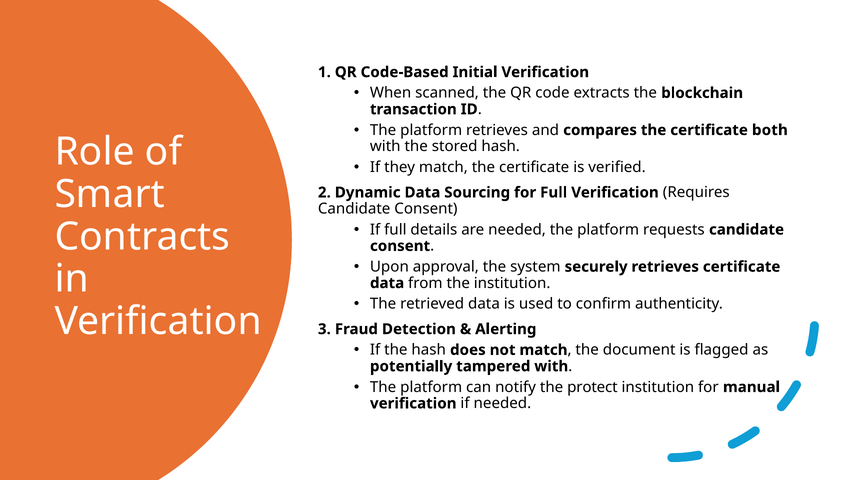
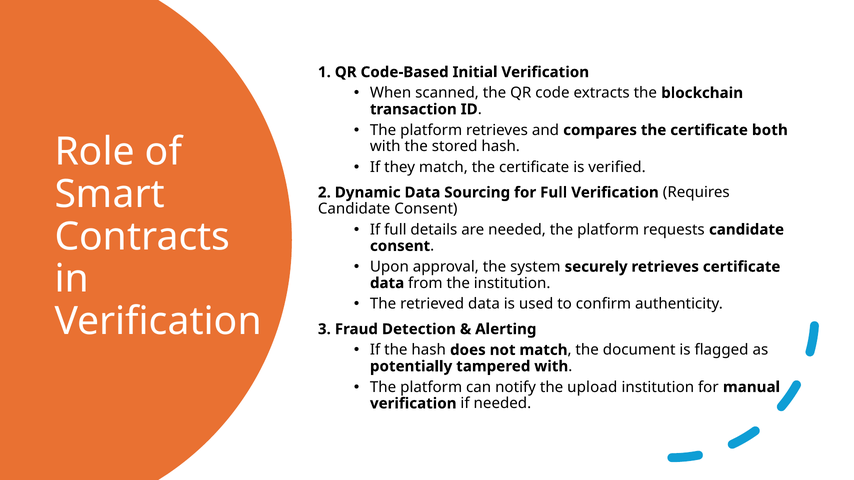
protect: protect -> upload (592, 387)
